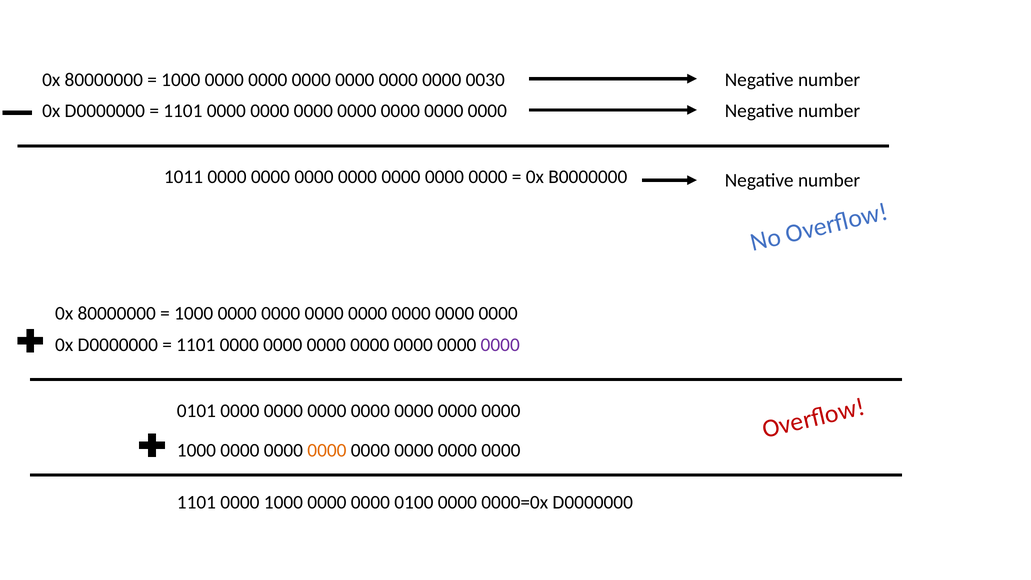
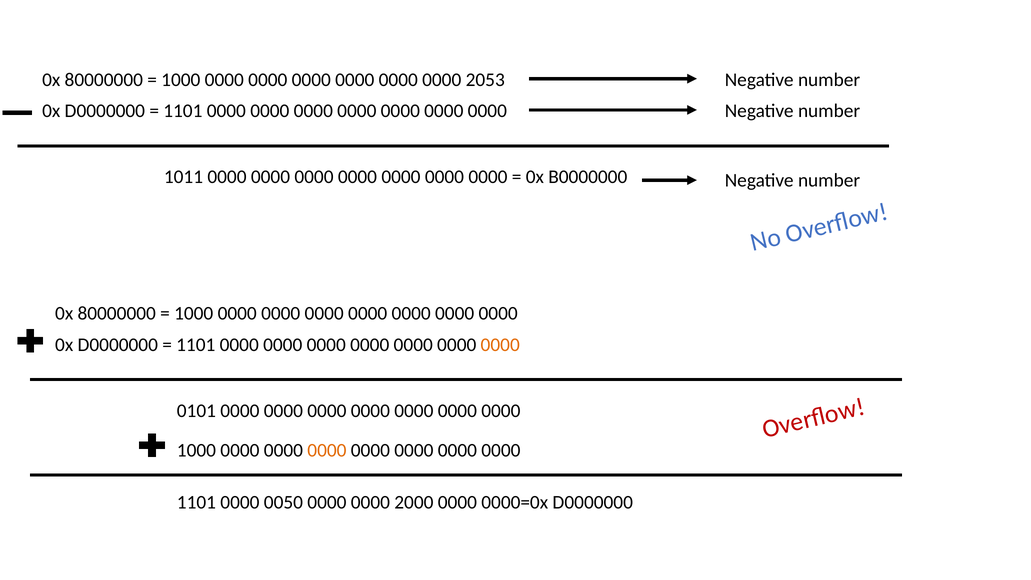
0030: 0030 -> 2053 (485, 80)
0000 colour: purple -> orange (500, 345)
1101 0000 1000: 1000 -> 0050 (283, 502)
0100: 0100 -> 2000 (414, 502)
